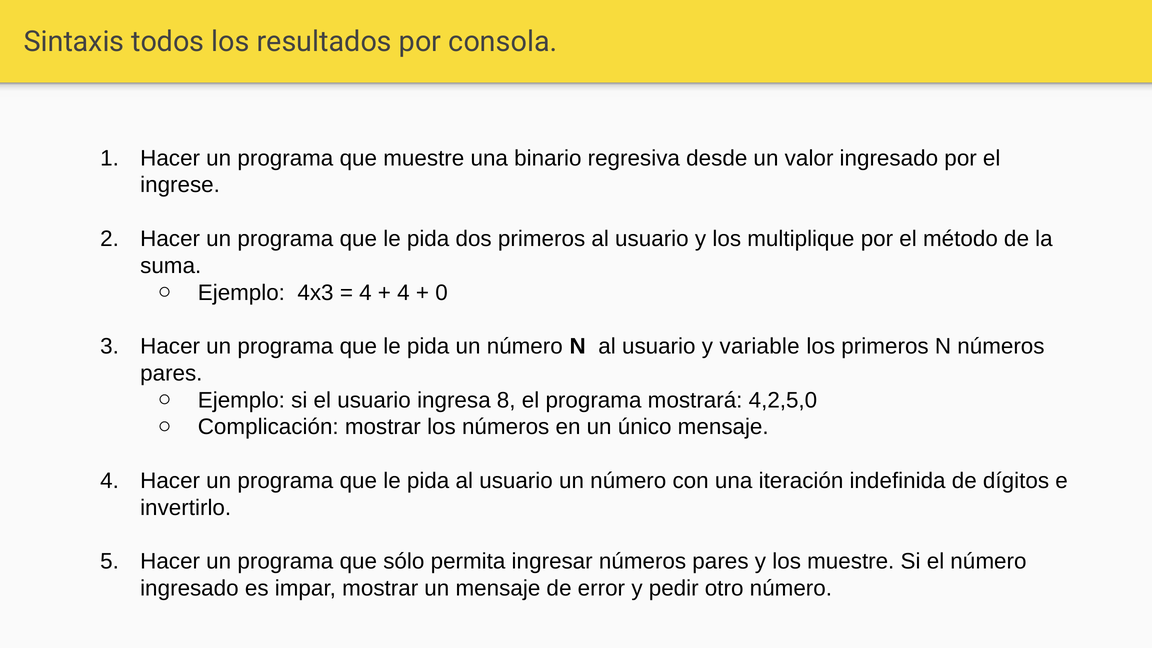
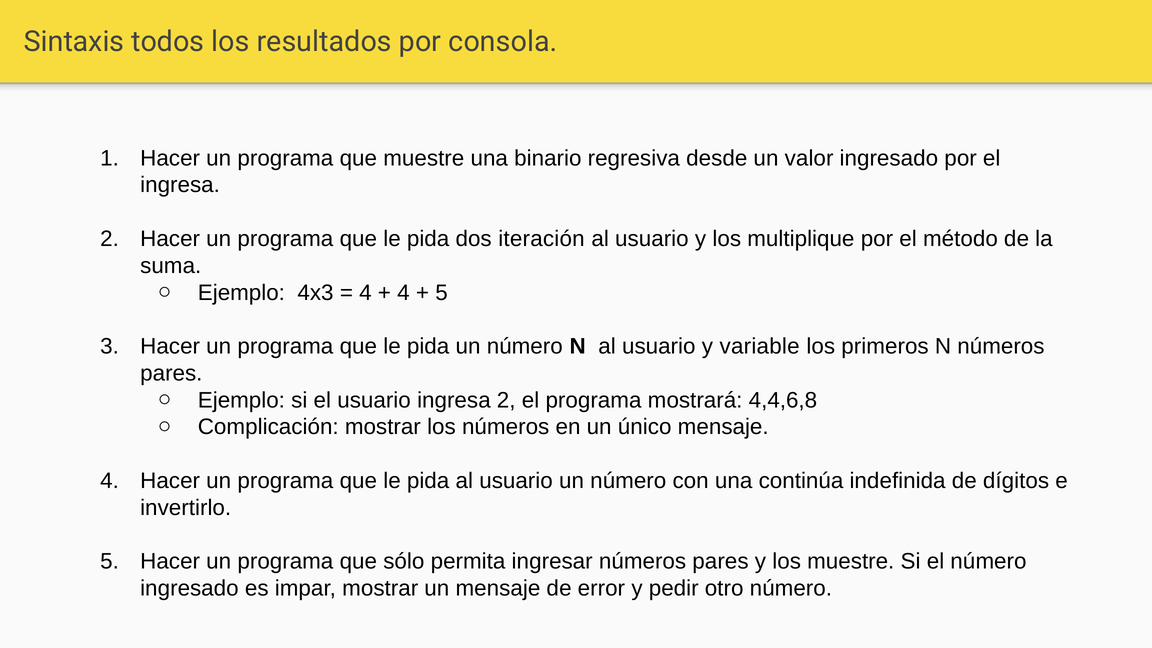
ingrese: ingrese -> ingresa (180, 185)
dos primeros: primeros -> iteración (541, 239)
0: 0 -> 5 (442, 293)
usuario ingresa 8: 8 -> 2 (506, 400)
4,2,5,0: 4,2,5,0 -> 4,4,6,8 (783, 400)
iteración: iteración -> continúa (801, 481)
